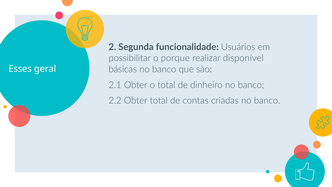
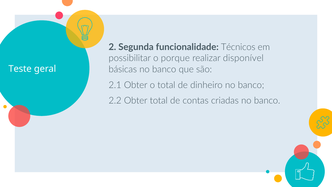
Usuários: Usuários -> Técnicos (238, 47)
Esses: Esses -> Teste (20, 69)
